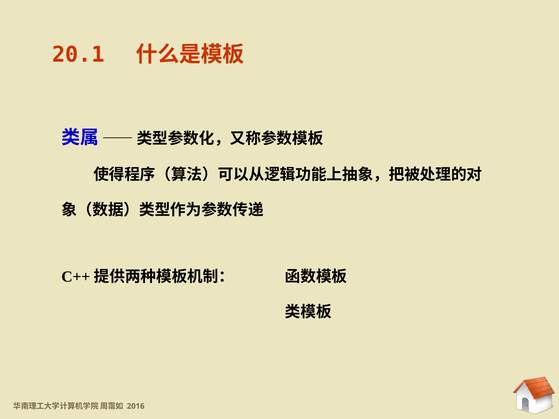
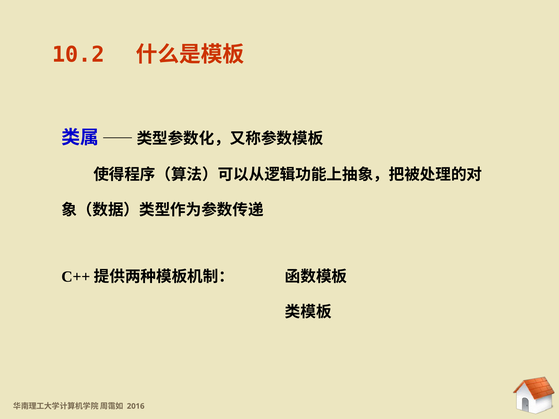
20.1: 20.1 -> 10.2 (78, 55)
